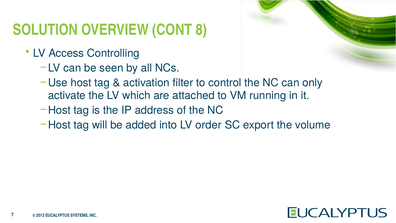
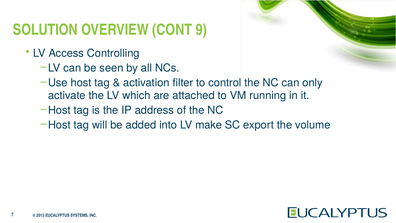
8: 8 -> 9 (201, 30)
order: order -> make (209, 125)
